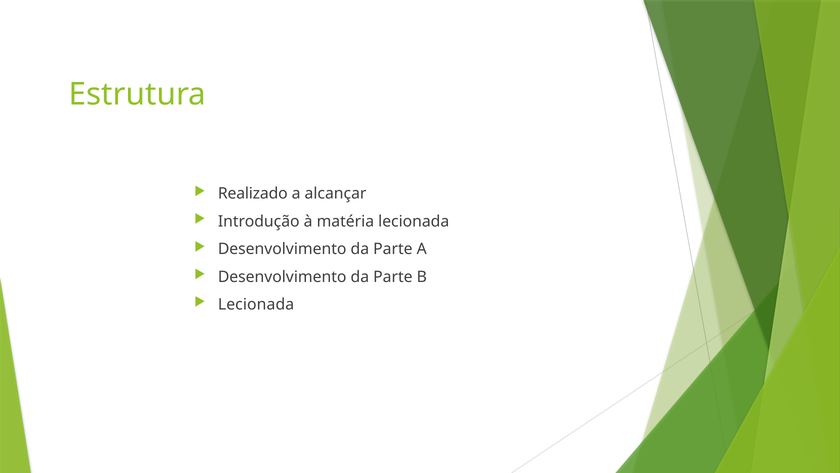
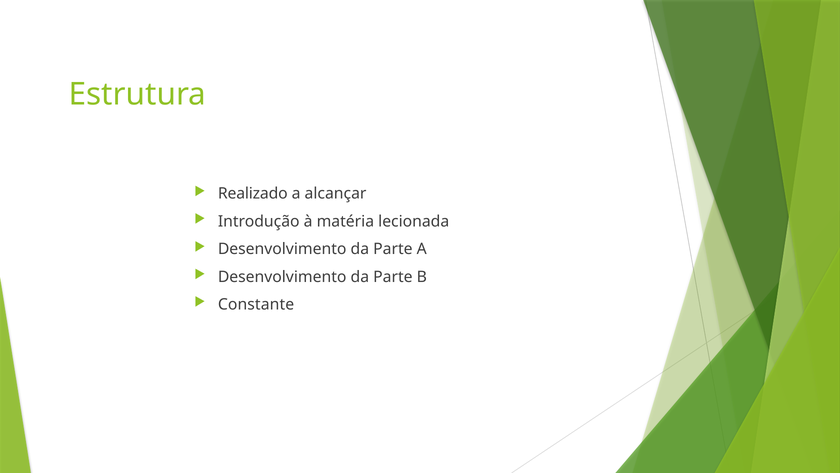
Lecionada: Lecionada -> Constante (256, 304)
